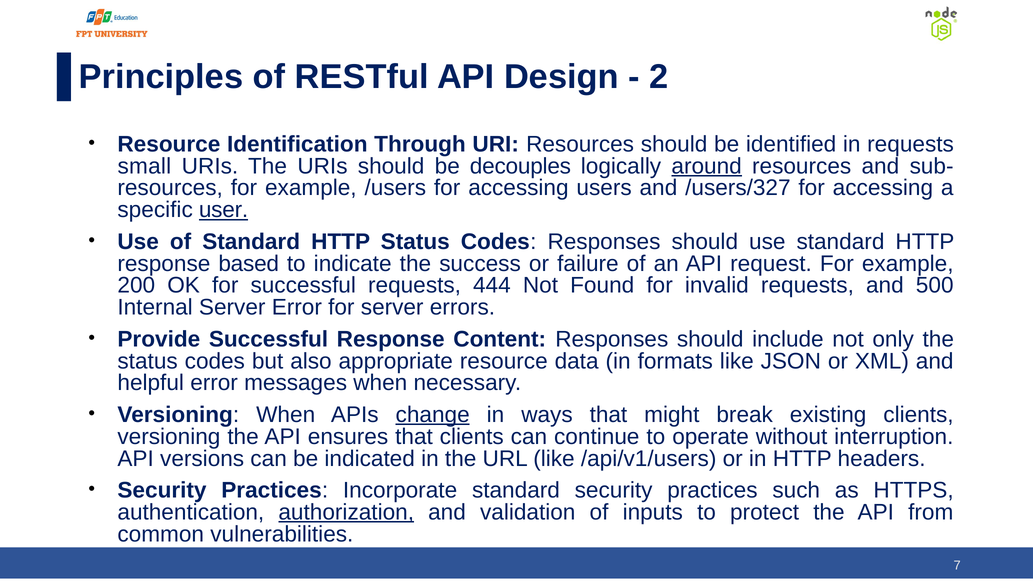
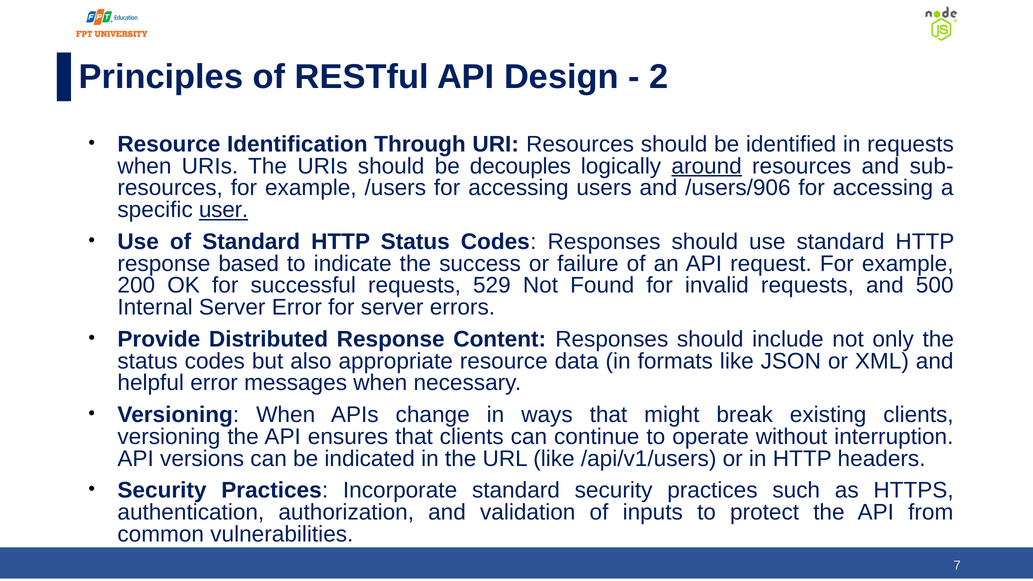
small: small -> when (144, 166)
/users/327: /users/327 -> /users/906 (738, 188)
444: 444 -> 529 (492, 286)
Provide Successful: Successful -> Distributed (268, 339)
change underline: present -> none (433, 415)
authorization underline: present -> none (346, 512)
